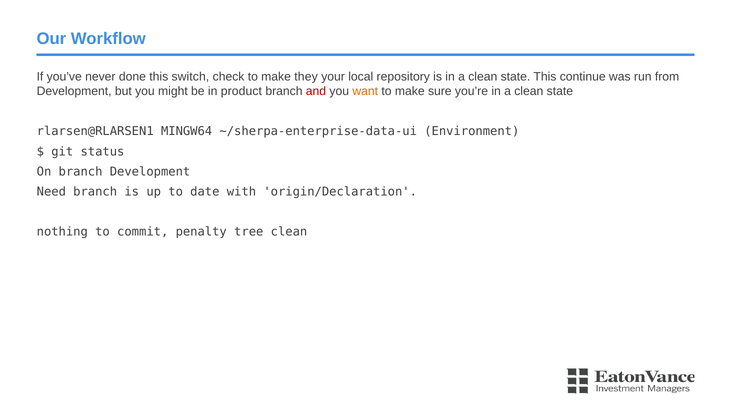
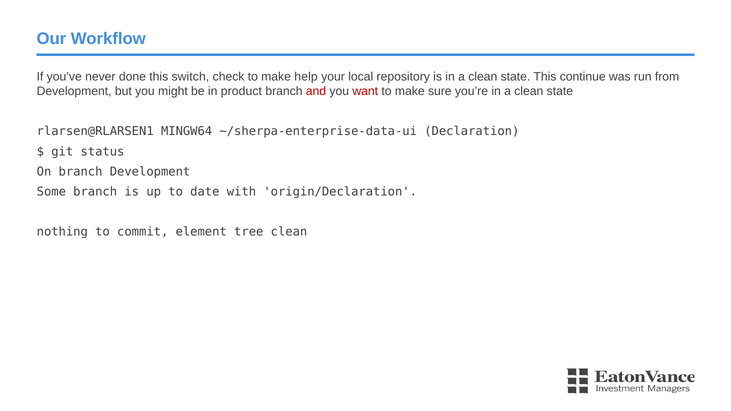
they: they -> help (306, 77)
want colour: orange -> red (365, 91)
Environment: Environment -> Declaration (472, 131)
Need: Need -> Some (51, 192)
penalty: penalty -> element (201, 232)
